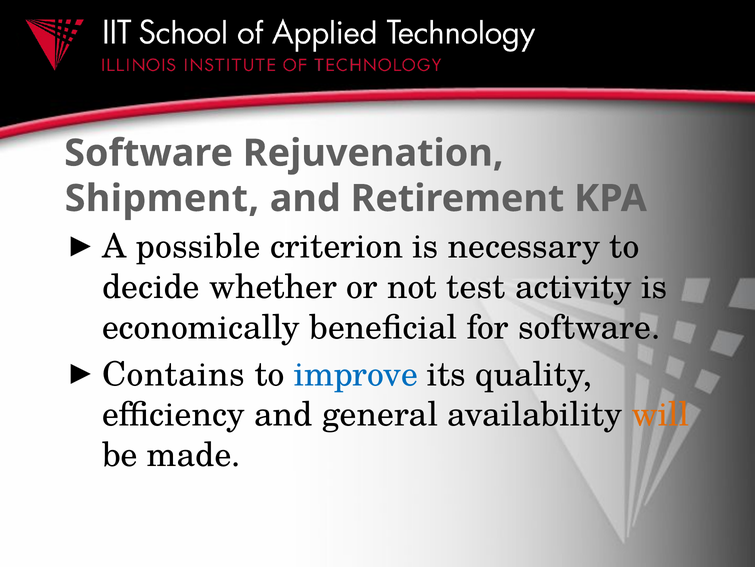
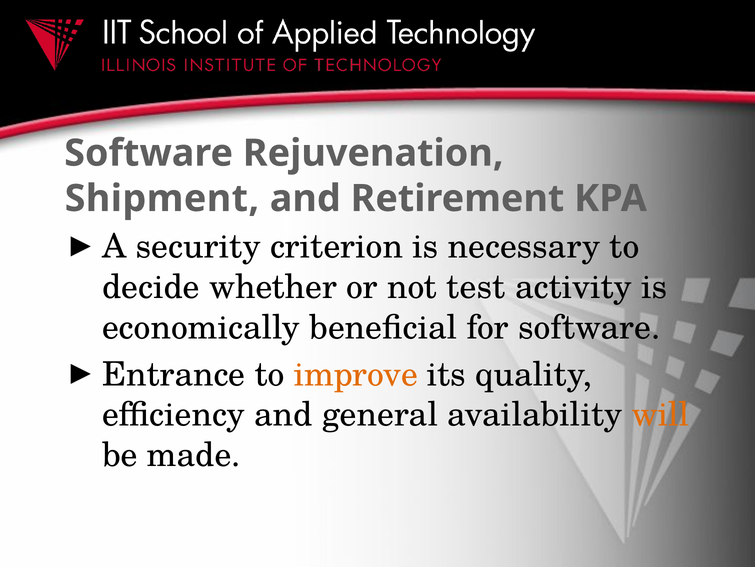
possible: possible -> security (198, 246)
Contains: Contains -> Entrance (174, 374)
improve colour: blue -> orange (356, 374)
